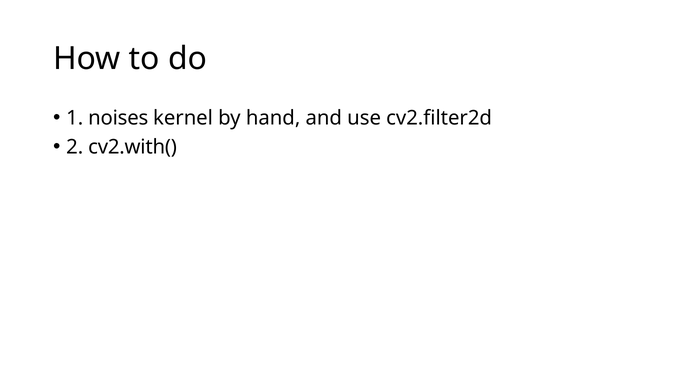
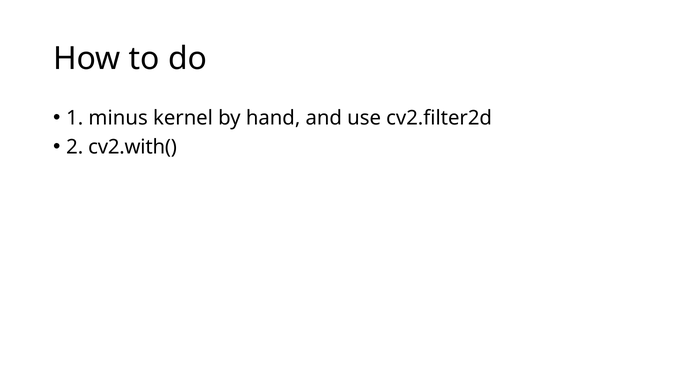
noises: noises -> minus (118, 118)
